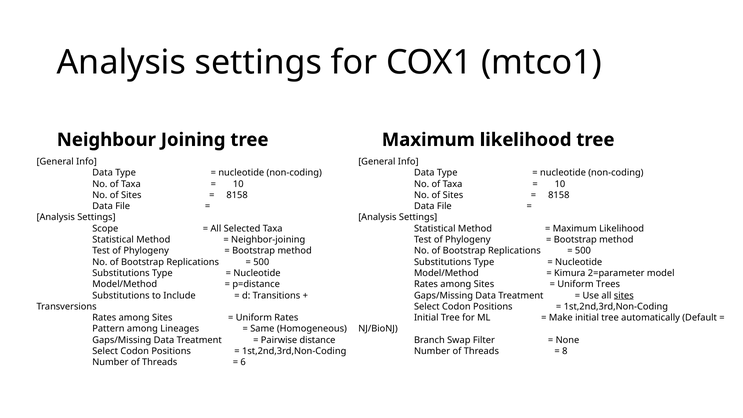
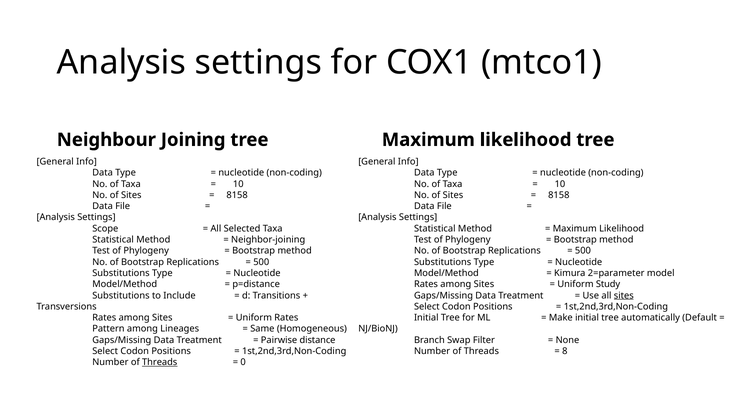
Trees: Trees -> Study (608, 284)
Threads underline: none -> present (160, 362)
6: 6 -> 0 (243, 362)
